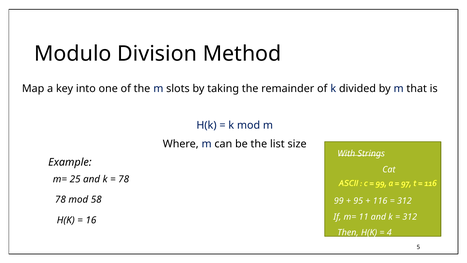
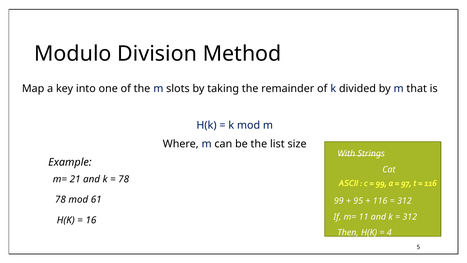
25: 25 -> 21 (75, 179)
58: 58 -> 61 (96, 199)
